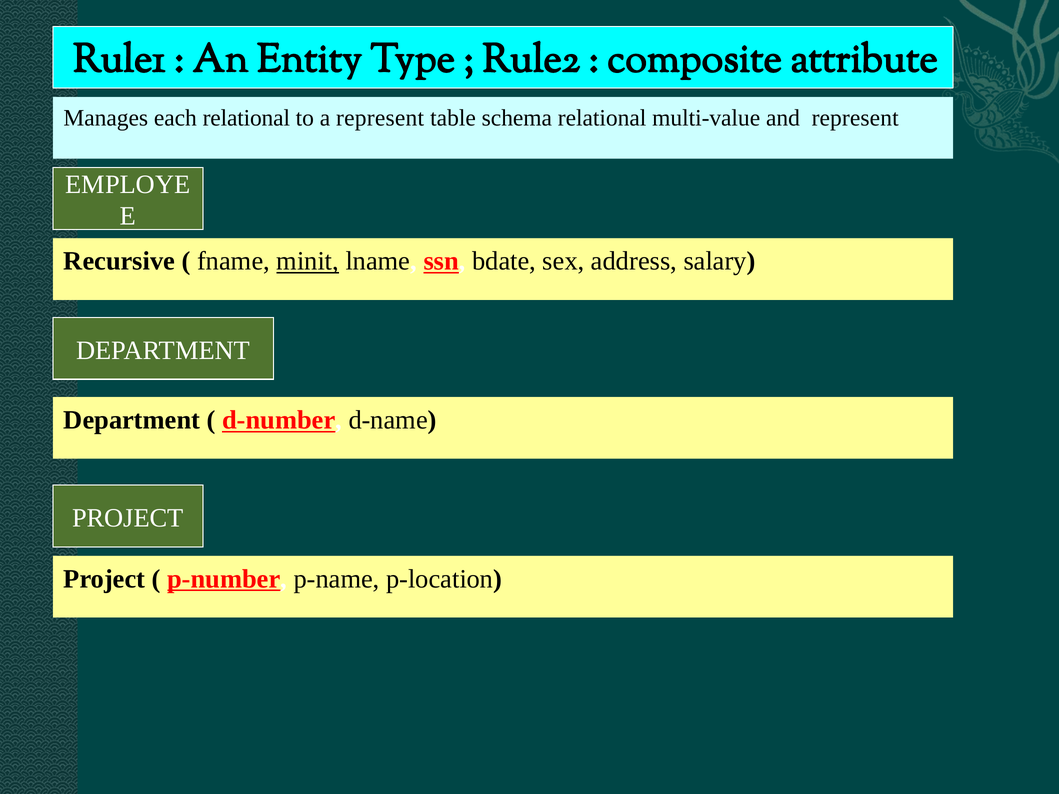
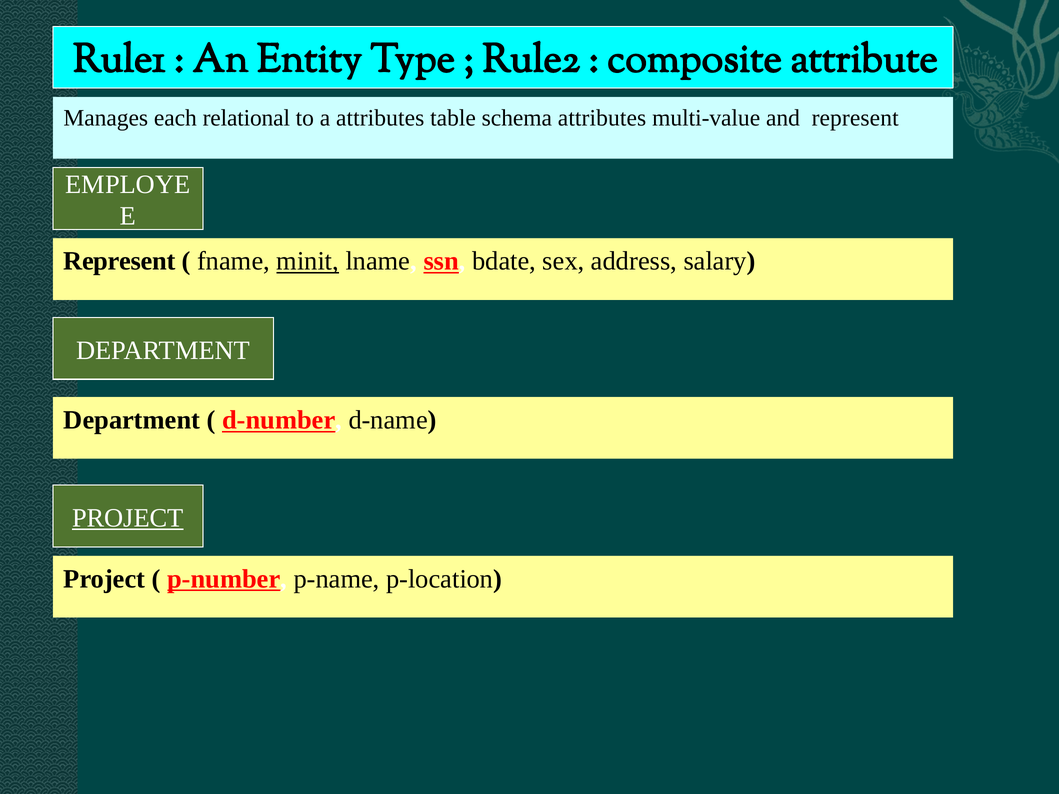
a represent: represent -> attributes (380, 118)
schema relational: relational -> attributes (602, 118)
Recursive: Recursive -> Represent (119, 261)
PROJECT underline: none -> present (128, 518)
